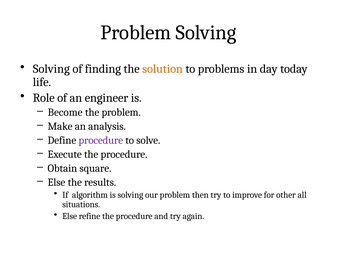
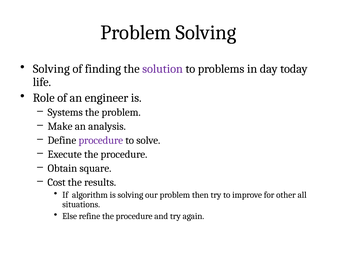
solution colour: orange -> purple (163, 69)
Become: Become -> Systems (65, 112)
Else: Else -> Cost (57, 182)
